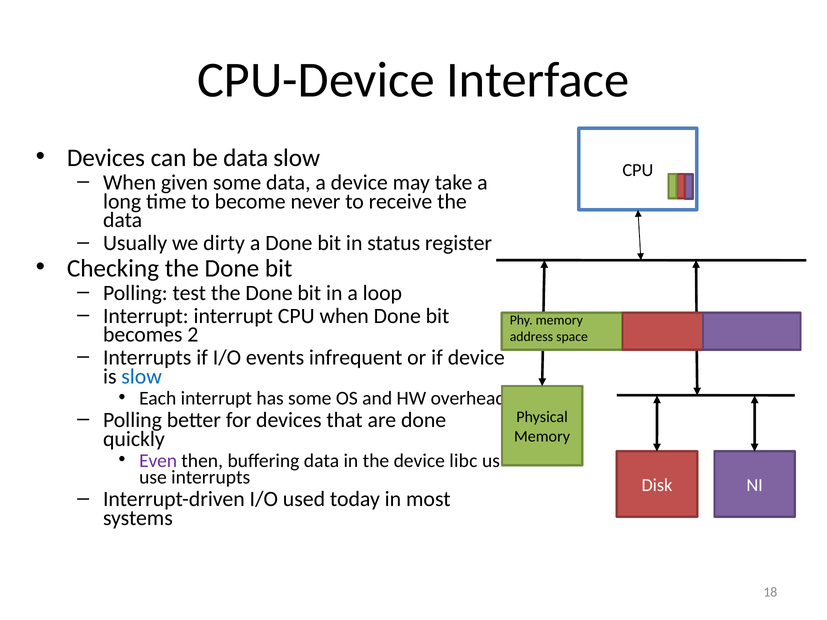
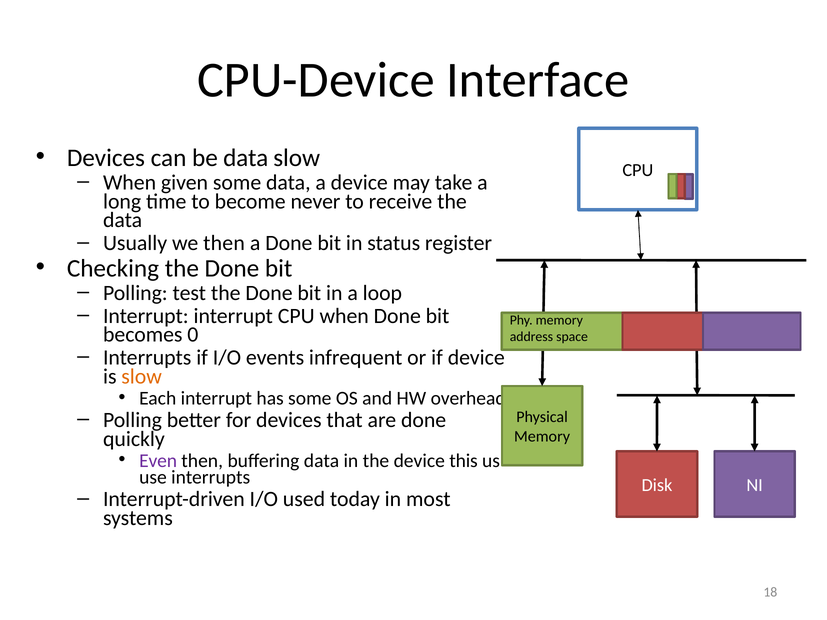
we dirty: dirty -> then (224, 243)
2: 2 -> 0 (193, 335)
slow colour: blue -> orange (142, 377)
libc: libc -> this (464, 461)
